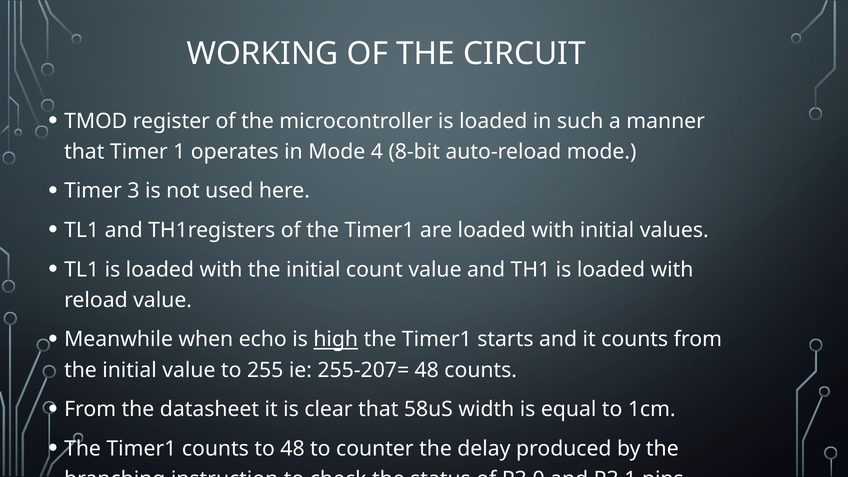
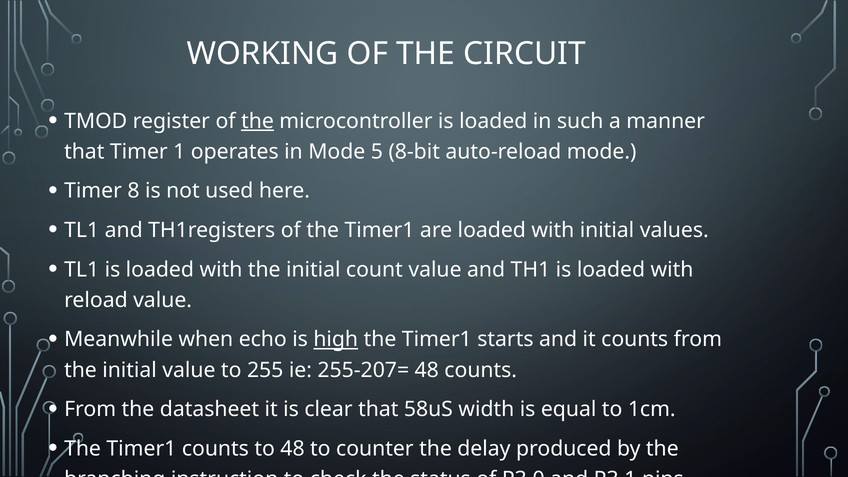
the underline: none -> present (258, 121)
4: 4 -> 5 (377, 152)
3: 3 -> 8 (134, 191)
